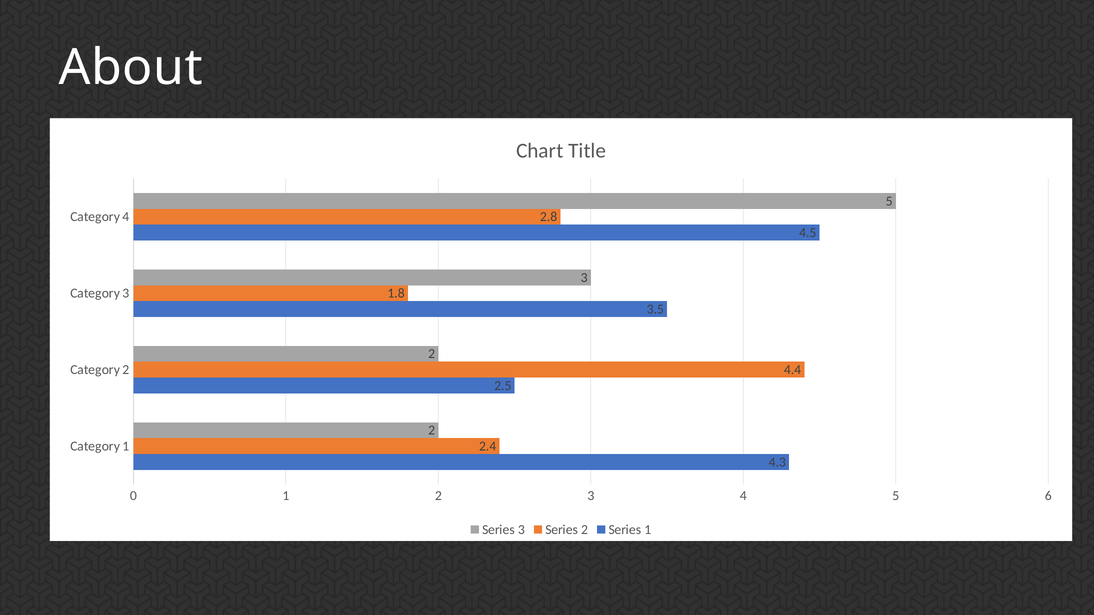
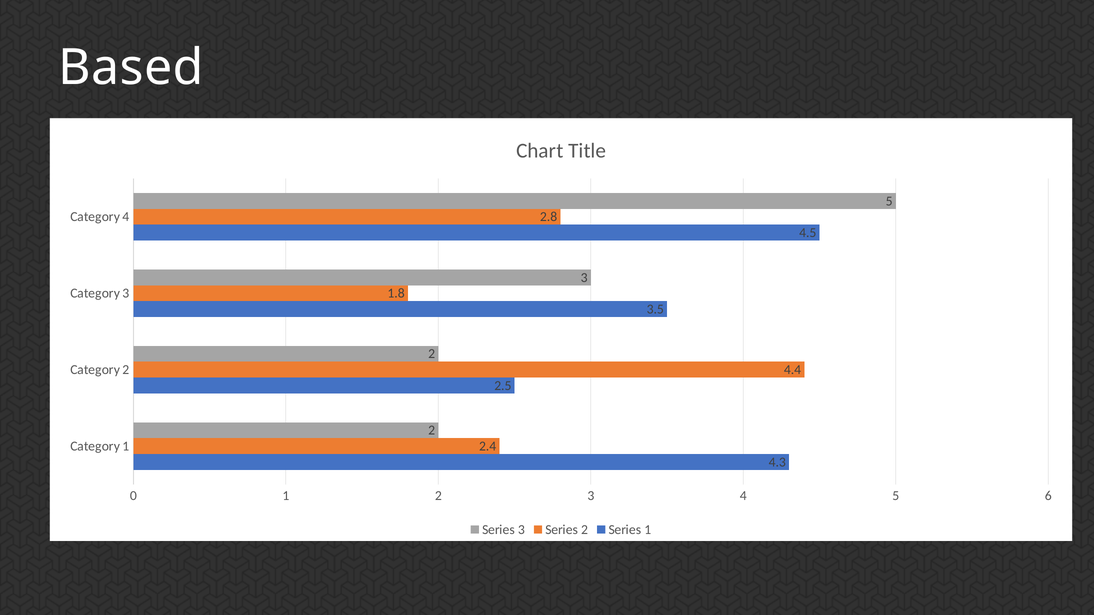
About: About -> Based (131, 68)
